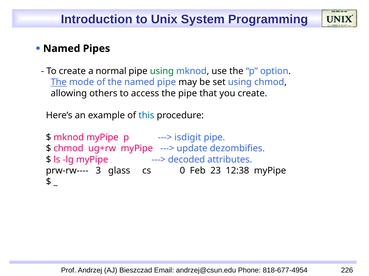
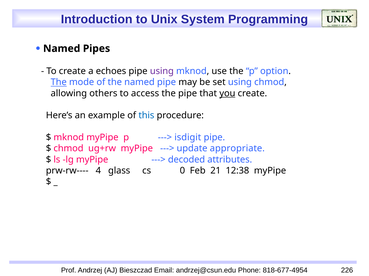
normal: normal -> echoes (111, 71)
using colour: green -> purple (162, 71)
you underline: none -> present (227, 93)
dezombifies: dezombifies -> appropriate (237, 149)
3: 3 -> 4 (98, 171)
23: 23 -> 21 (216, 171)
